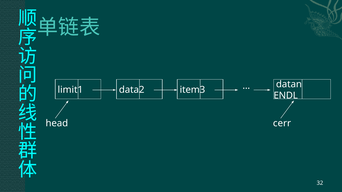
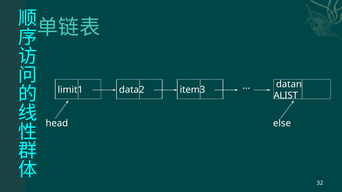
ENDL: ENDL -> ALIST (286, 96)
cerr: cerr -> else (282, 124)
